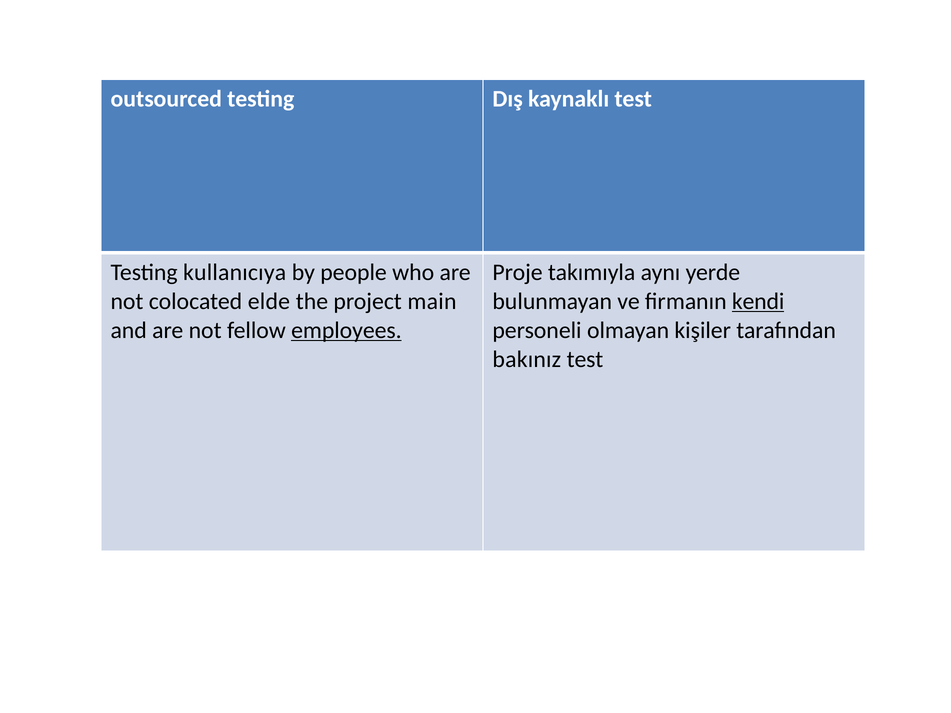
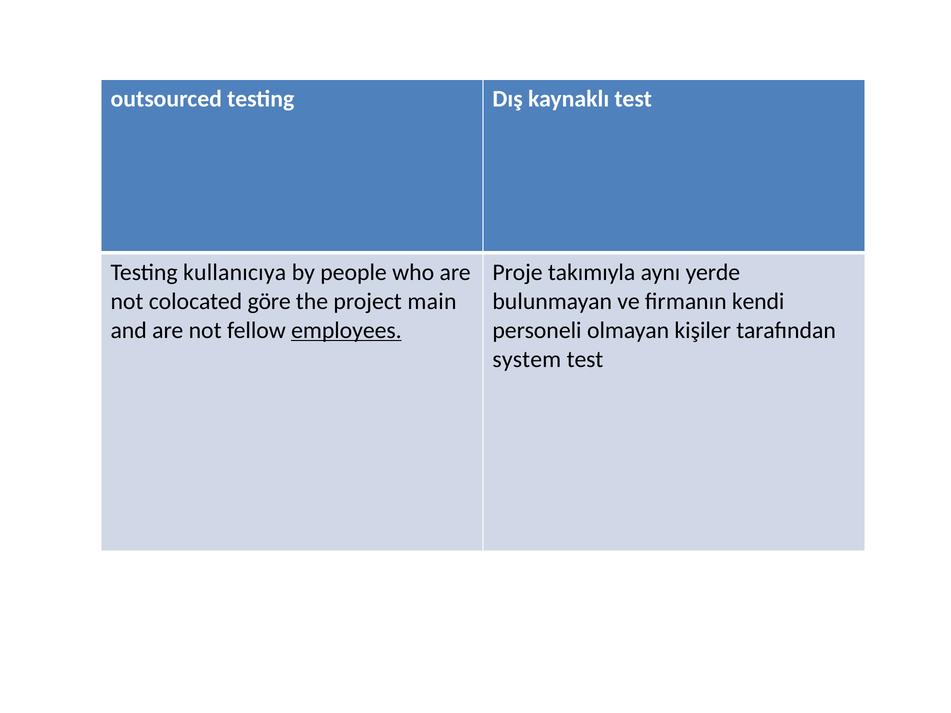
elde: elde -> göre (269, 301)
kendi underline: present -> none (758, 301)
bakınız: bakınız -> system (527, 359)
